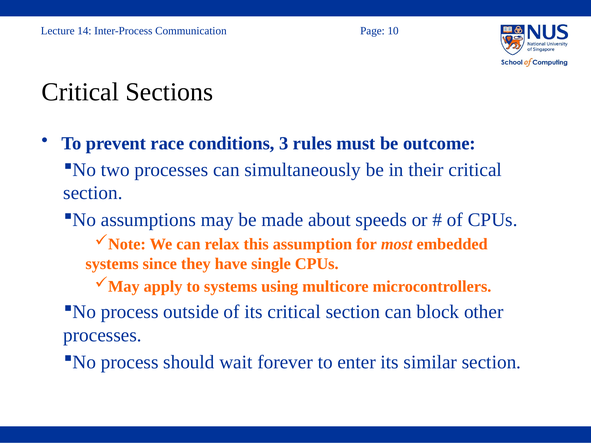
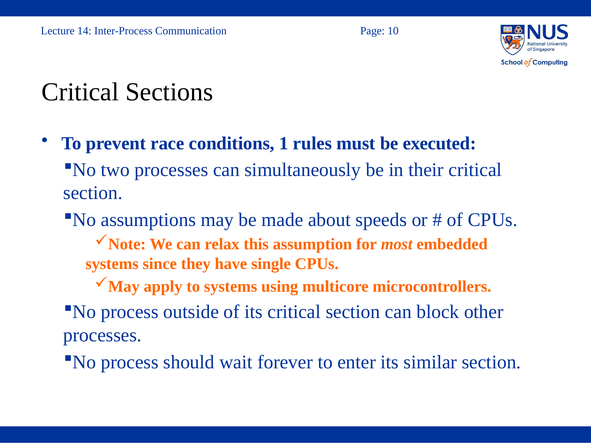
3: 3 -> 1 (284, 143)
outcome: outcome -> executed (440, 143)
